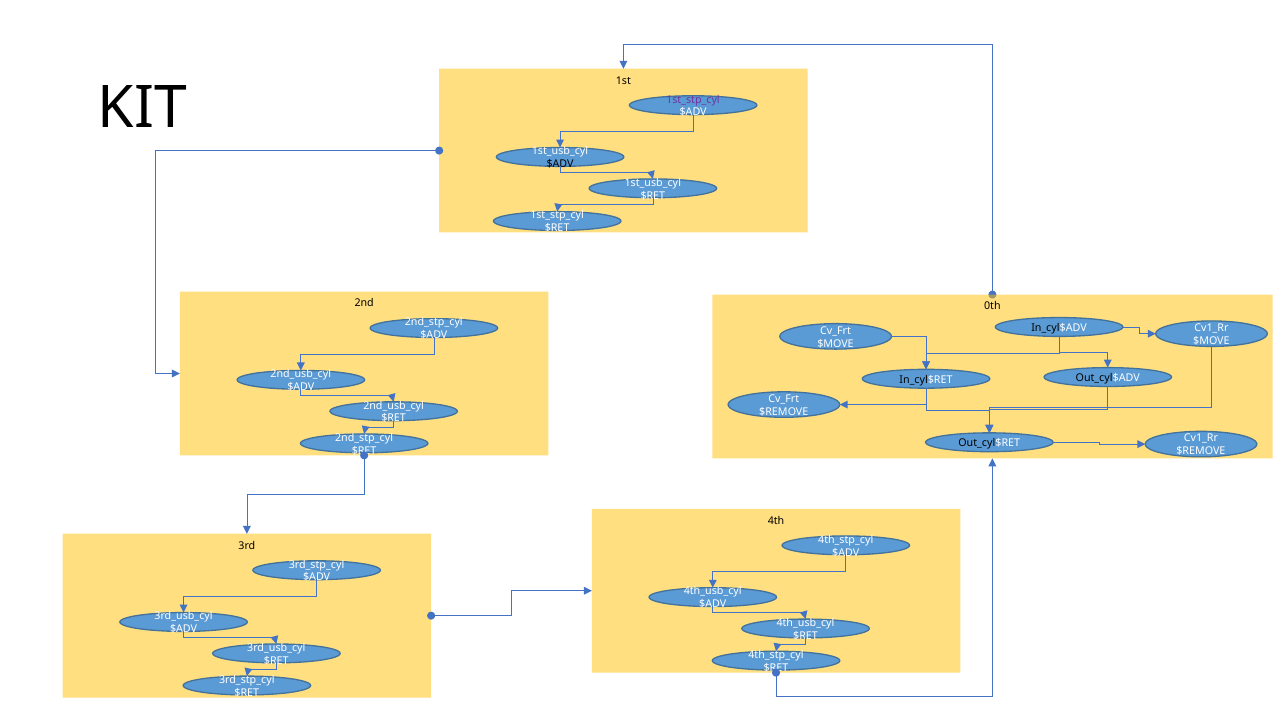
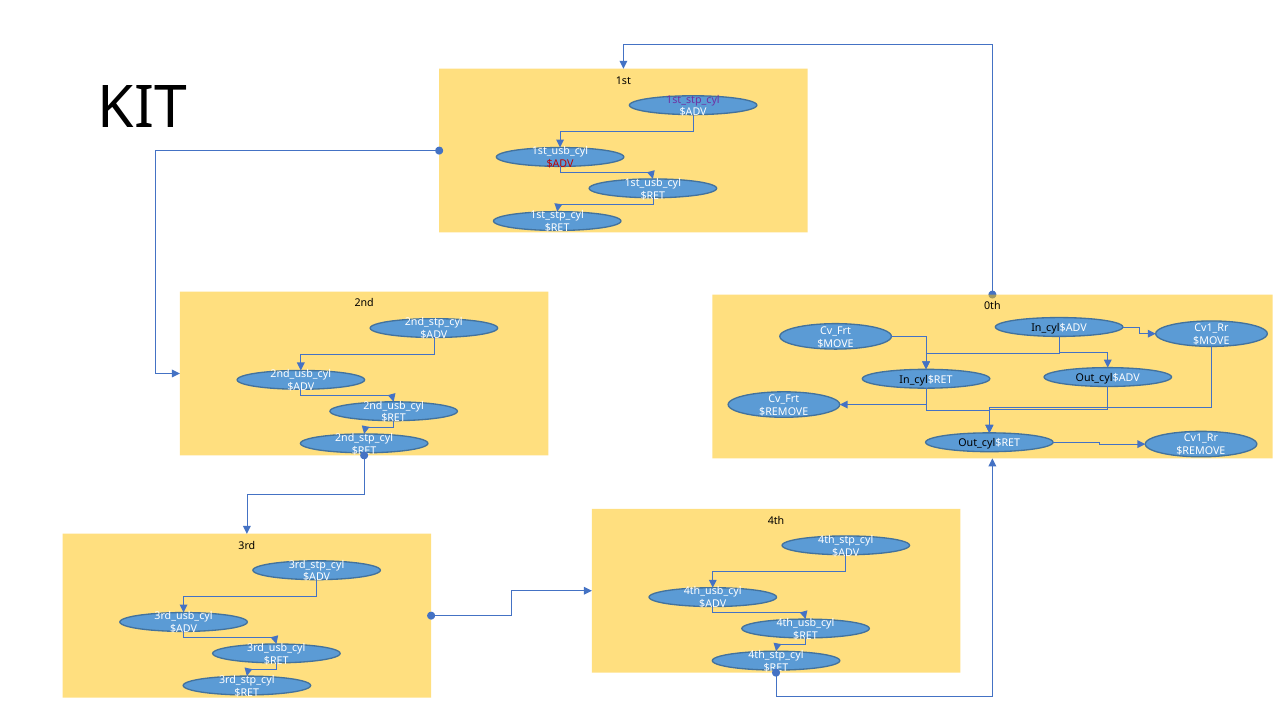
$ADV colour: black -> red (560, 164)
